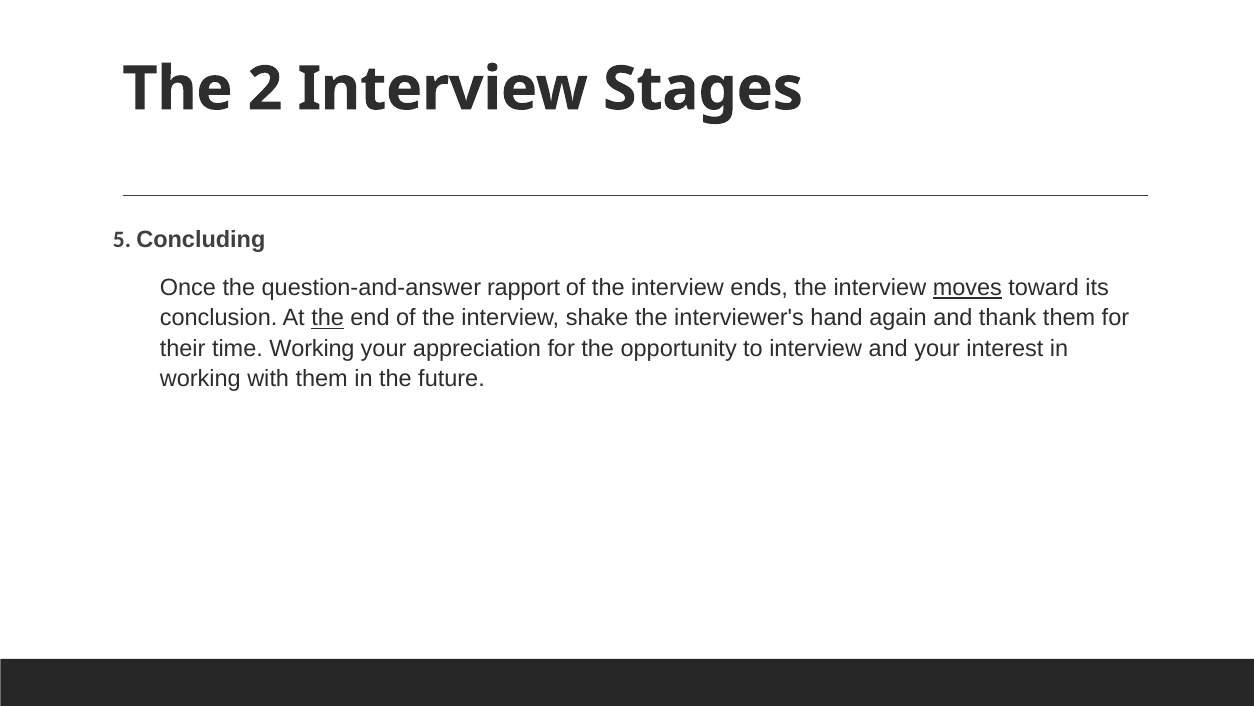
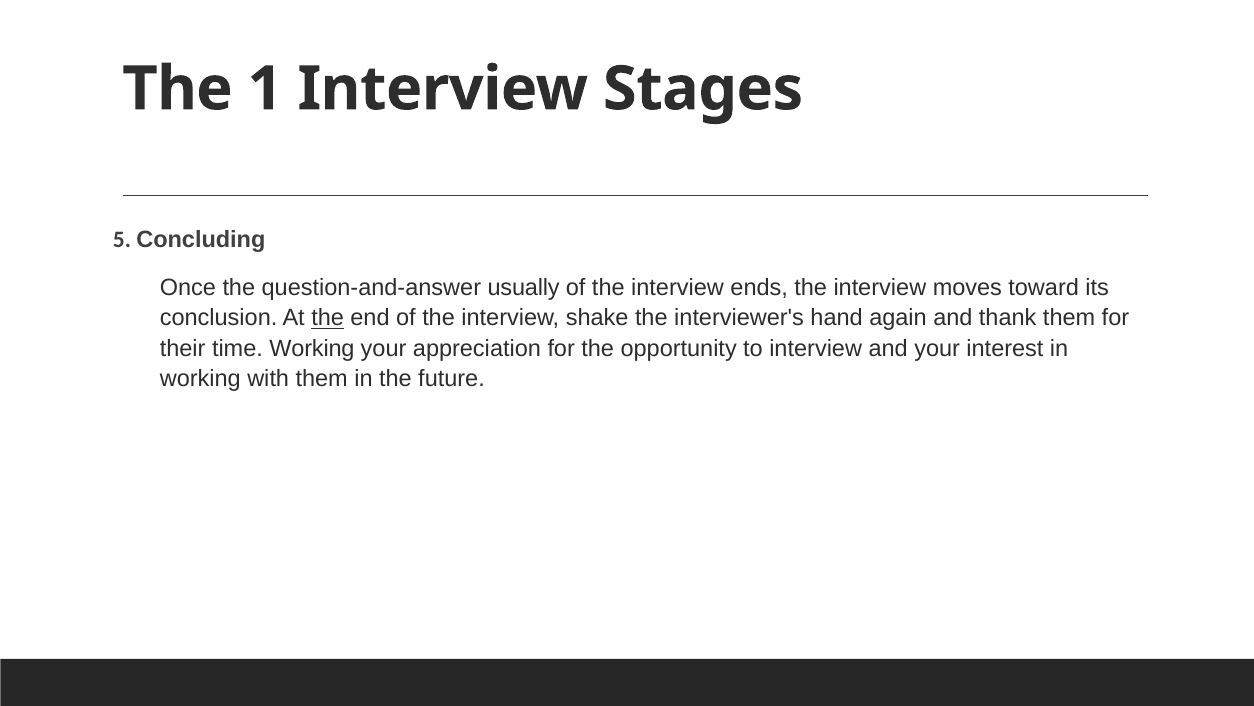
2: 2 -> 1 (265, 89)
rapport: rapport -> usually (524, 288)
moves underline: present -> none (967, 288)
